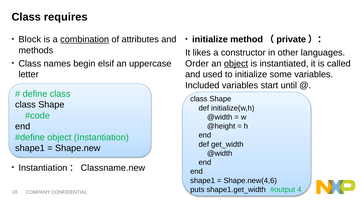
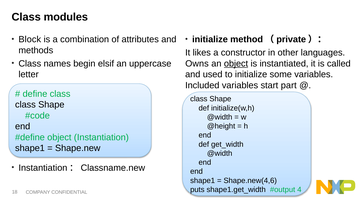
requires: requires -> modules (66, 17)
combination underline: present -> none (85, 39)
Order: Order -> Owns (197, 63)
until: until -> part (289, 85)
